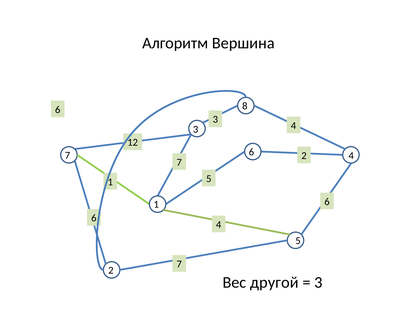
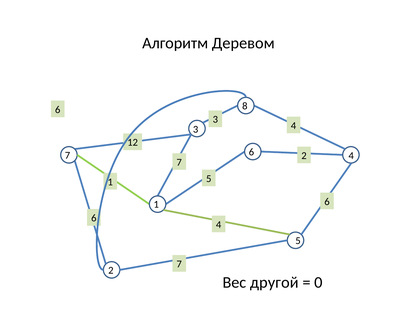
Вершина: Вершина -> Деревом (243, 43)
3: 3 -> 0 (318, 282)
